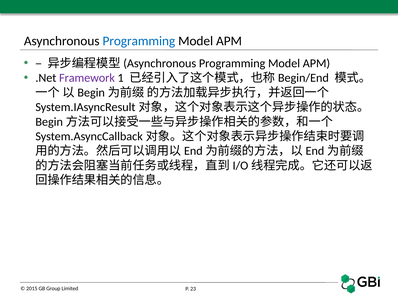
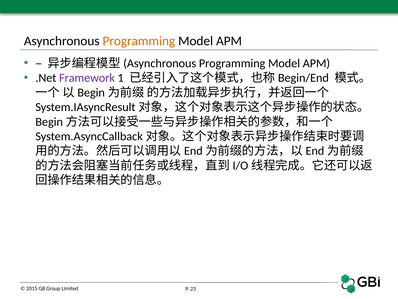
Programming colour: blue -> orange (139, 41)
